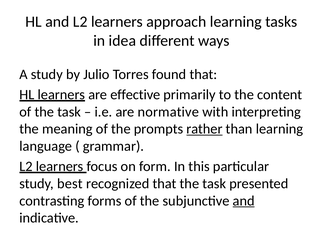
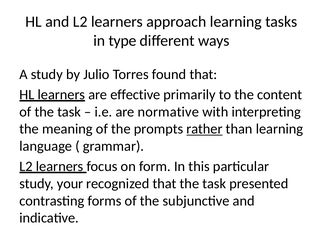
idea: idea -> type (122, 41)
best: best -> your (70, 184)
and underline: present -> none (244, 201)
